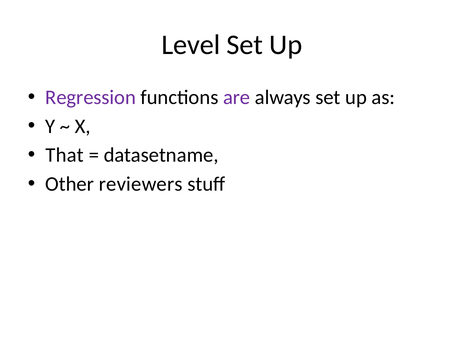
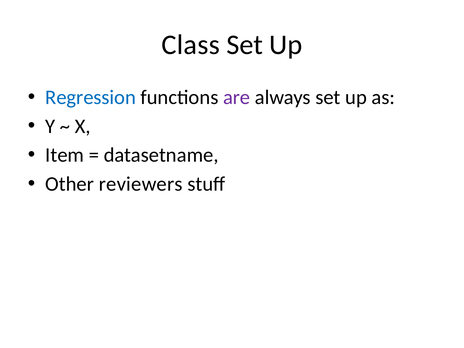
Level: Level -> Class (191, 45)
Regression colour: purple -> blue (91, 97)
That: That -> Item (65, 155)
